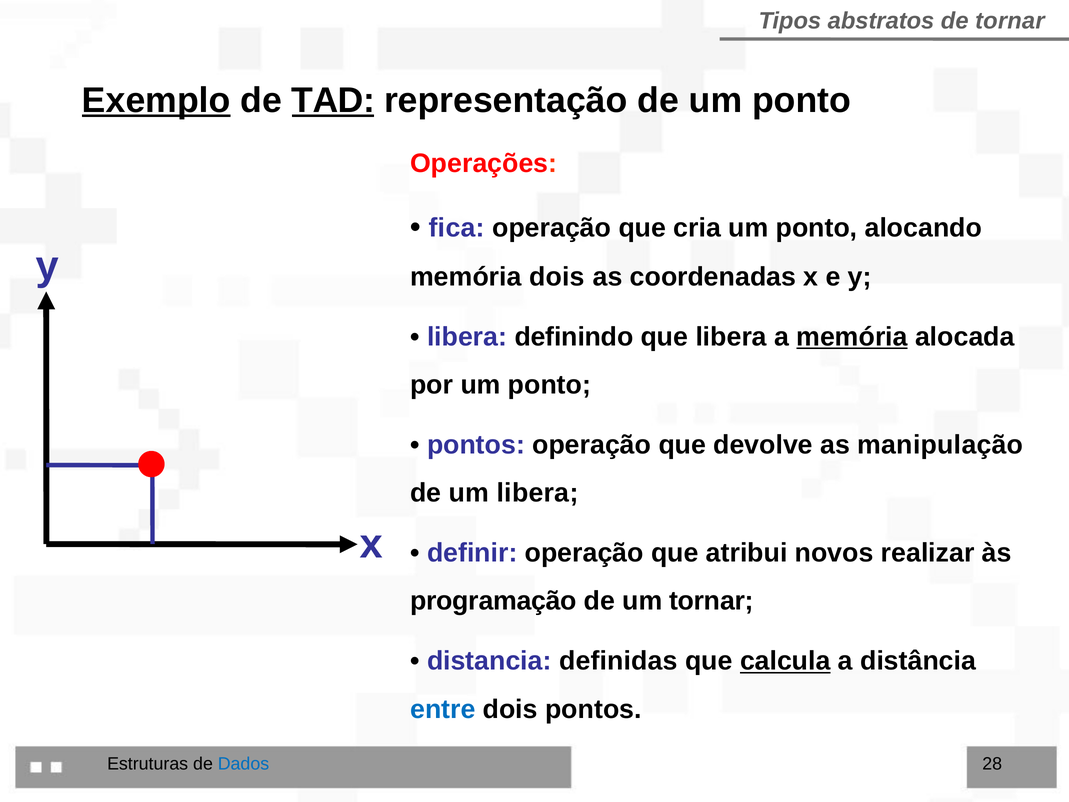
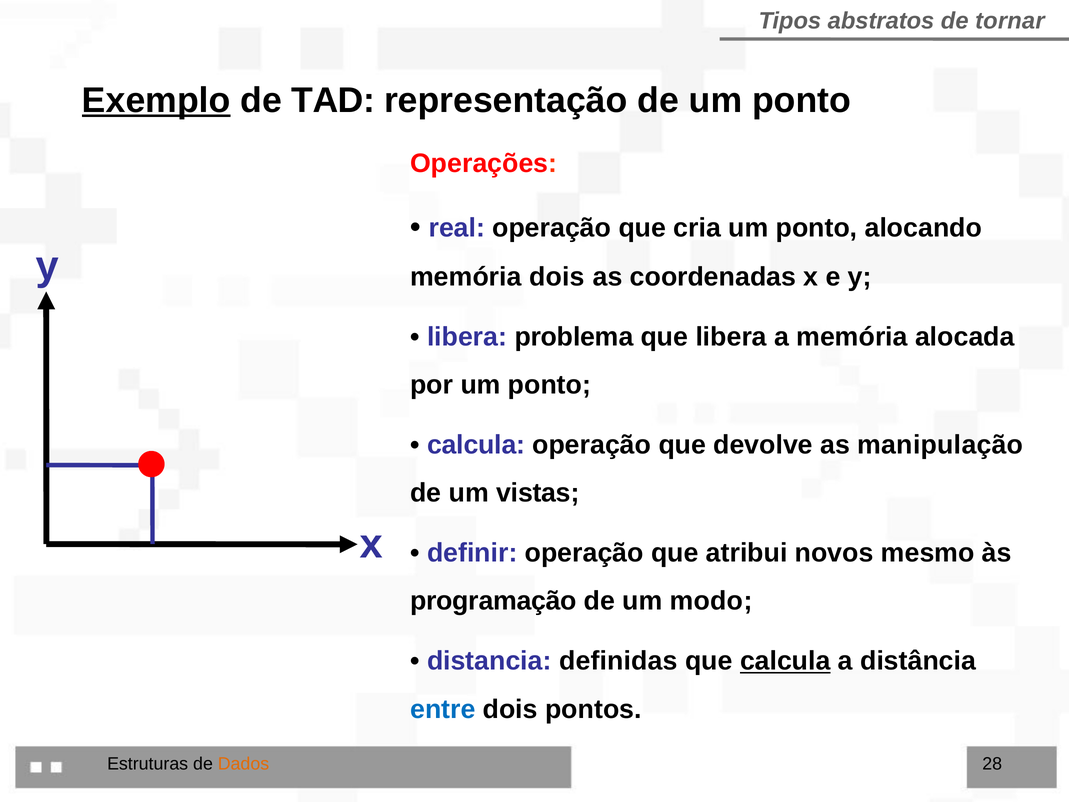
TAD underline: present -> none (333, 100)
fica: fica -> real (457, 228)
definindo: definindo -> problema (574, 337)
memória underline: present -> none (852, 337)
pontos: pontos -> calcula (476, 445)
um libera: libera -> vistas (538, 493)
realizar: realizar -> mesmo (928, 553)
um tornar: tornar -> modo (711, 601)
Dados colour: blue -> orange (243, 763)
